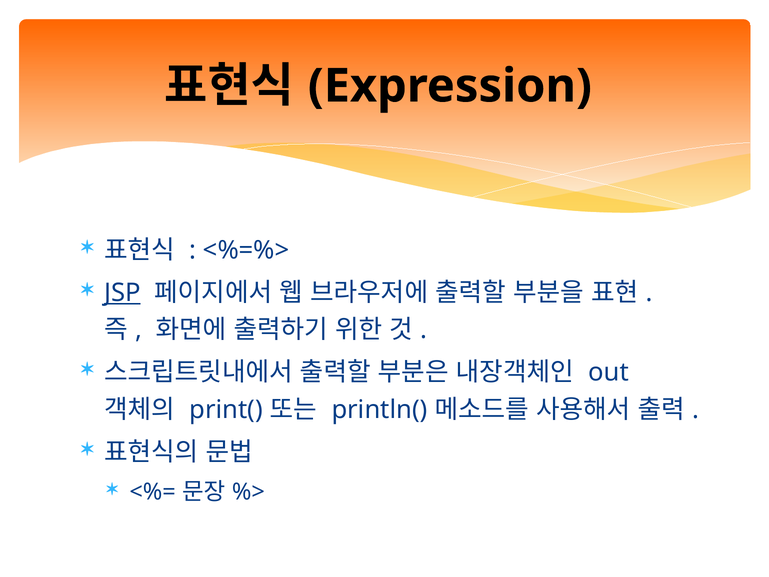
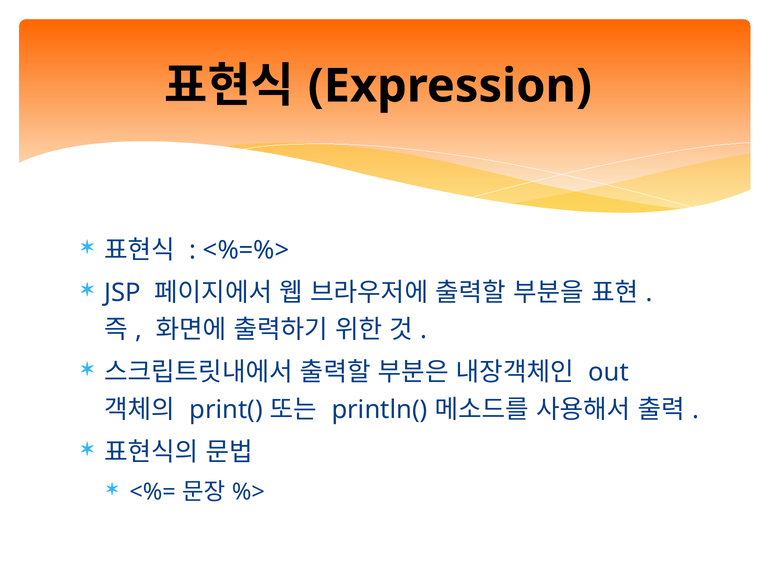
JSP underline: present -> none (122, 293)
